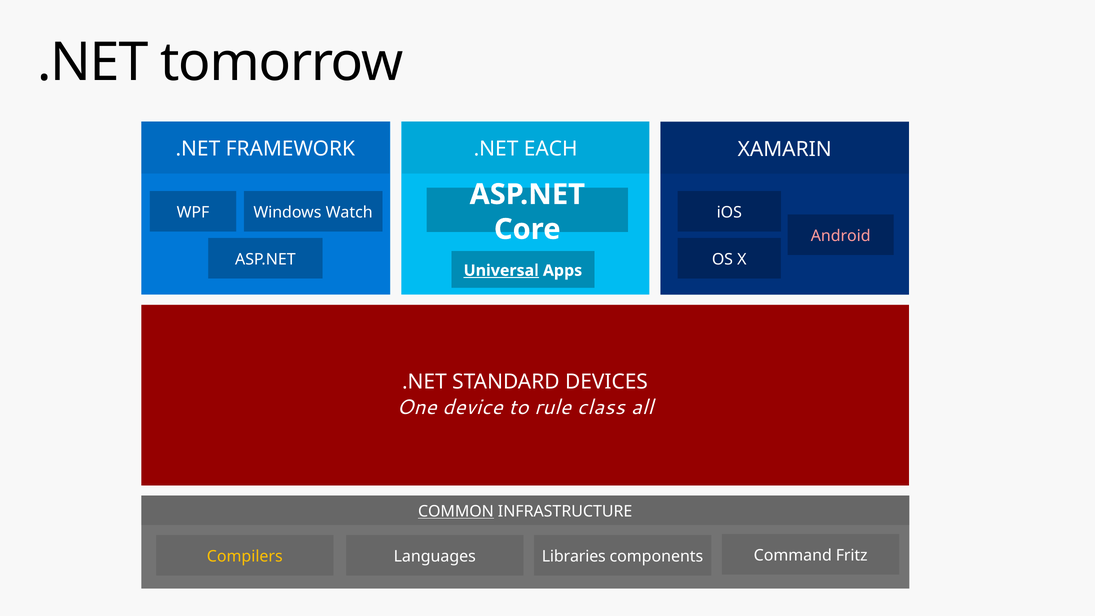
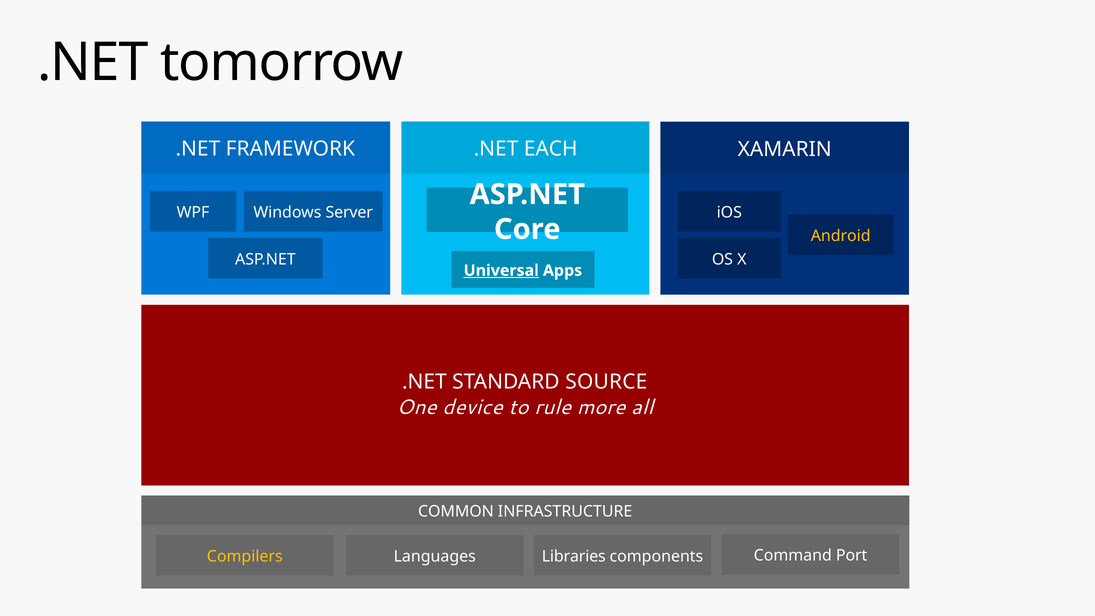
Watch: Watch -> Server (349, 212)
Android colour: pink -> yellow (841, 236)
DEVICES: DEVICES -> SOURCE (606, 382)
class: class -> more (601, 407)
COMMON underline: present -> none (456, 511)
Fritz: Fritz -> Port (852, 555)
